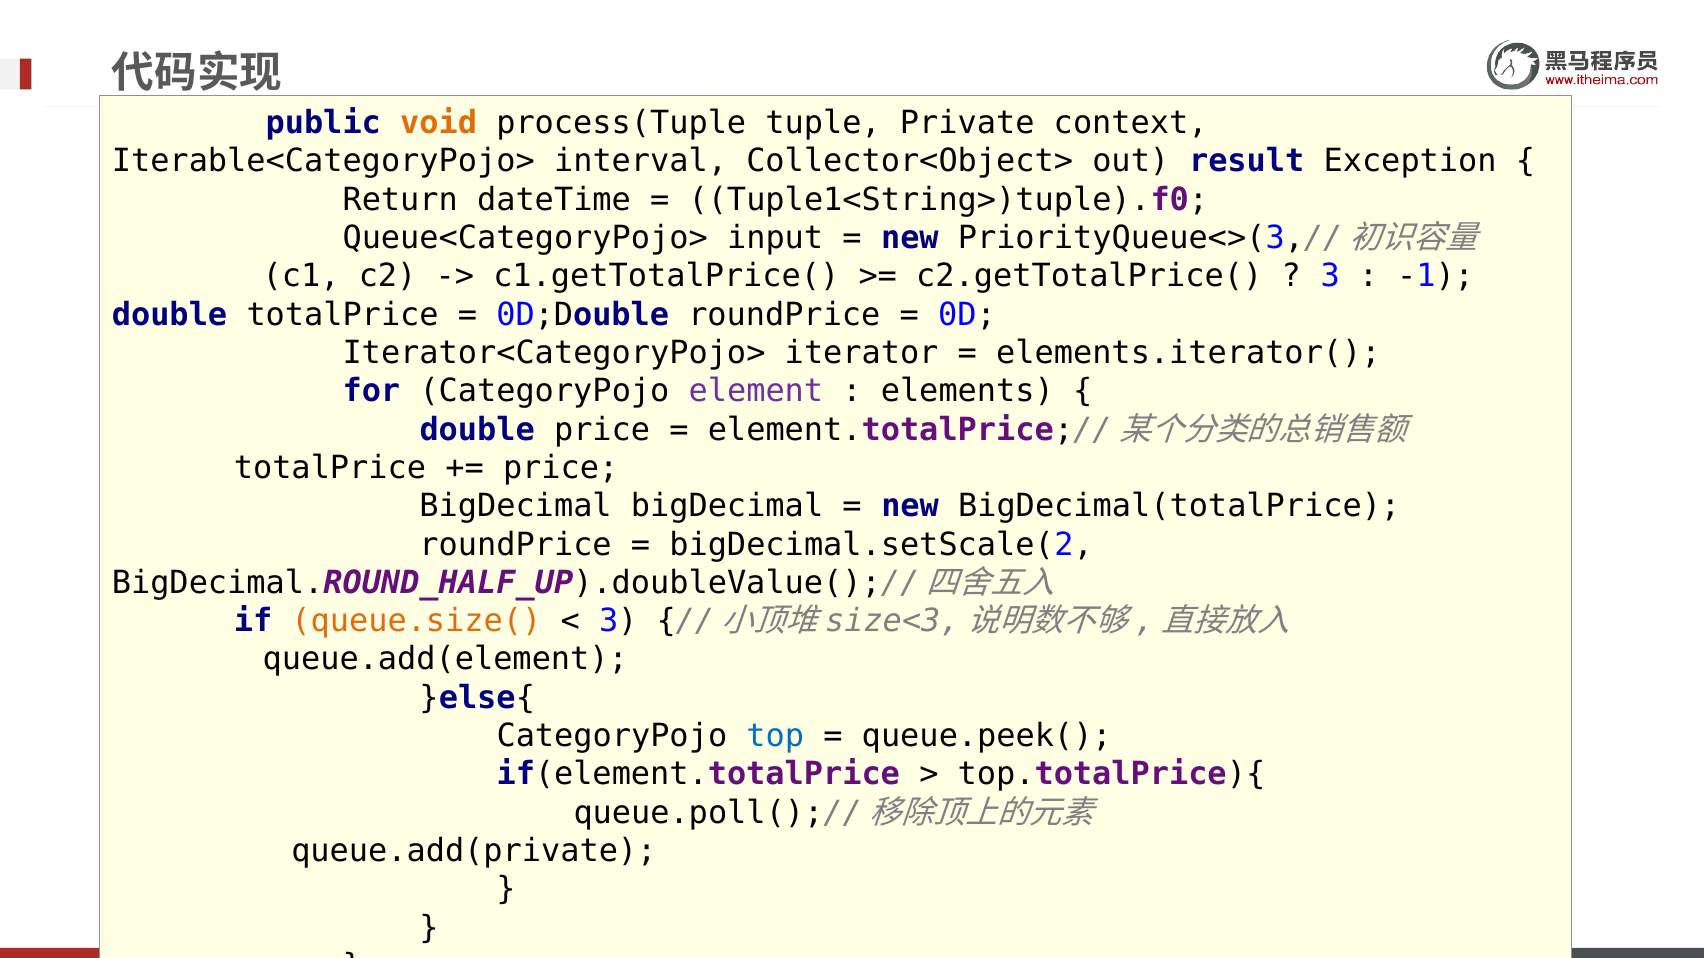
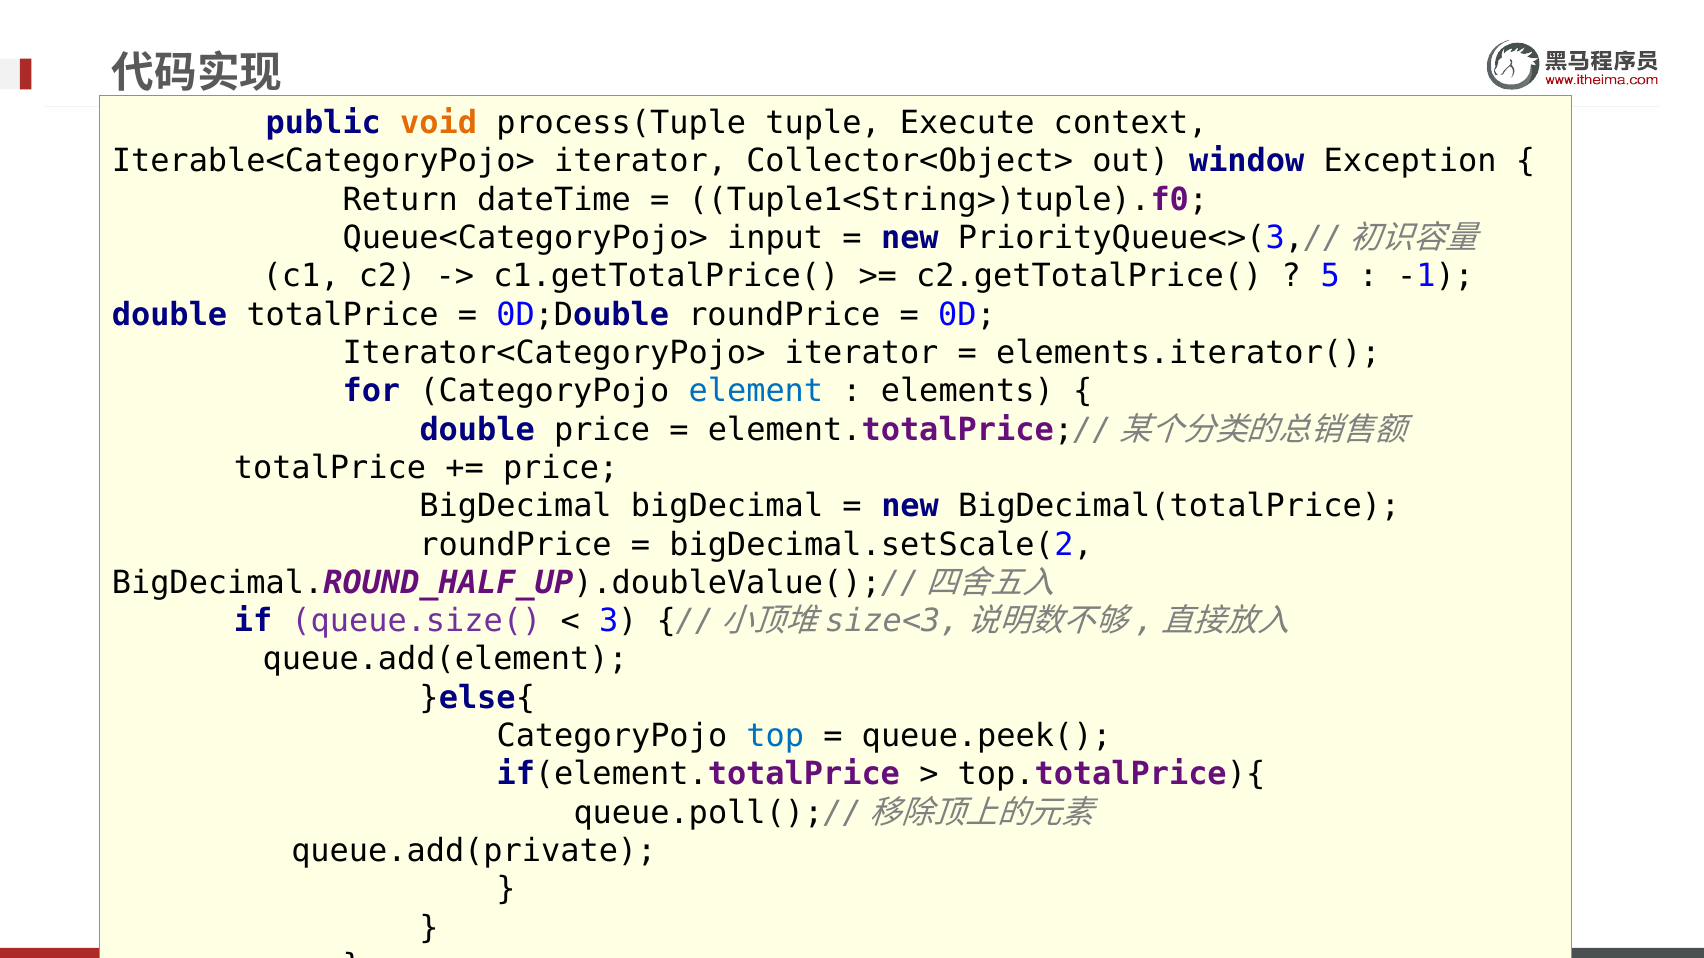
Private: Private -> Execute (967, 123)
Iterable<CategoryPojo> interval: interval -> iterator (641, 161)
result: result -> window (1247, 161)
3: 3 -> 5 (1330, 276)
element colour: purple -> blue (756, 391)
queue.size( colour: orange -> purple (416, 621)
